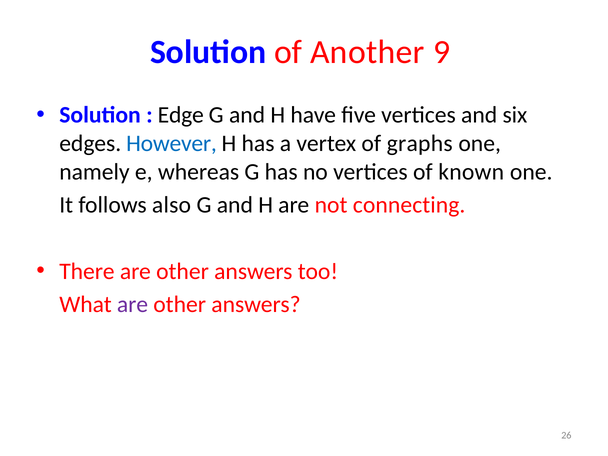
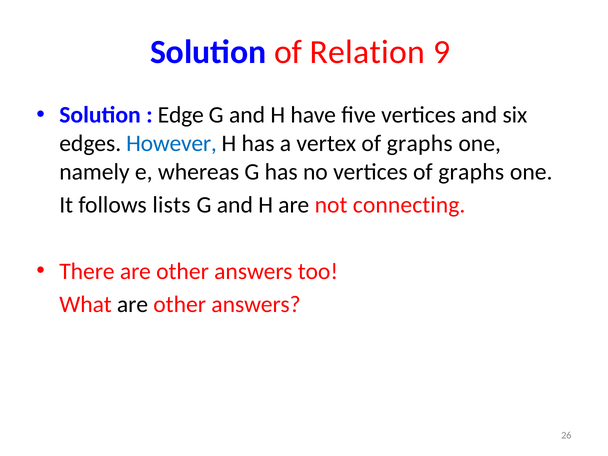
Another: Another -> Relation (367, 52)
vertices of known: known -> graphs (471, 172)
also: also -> lists (171, 205)
are colour: purple -> black (132, 304)
